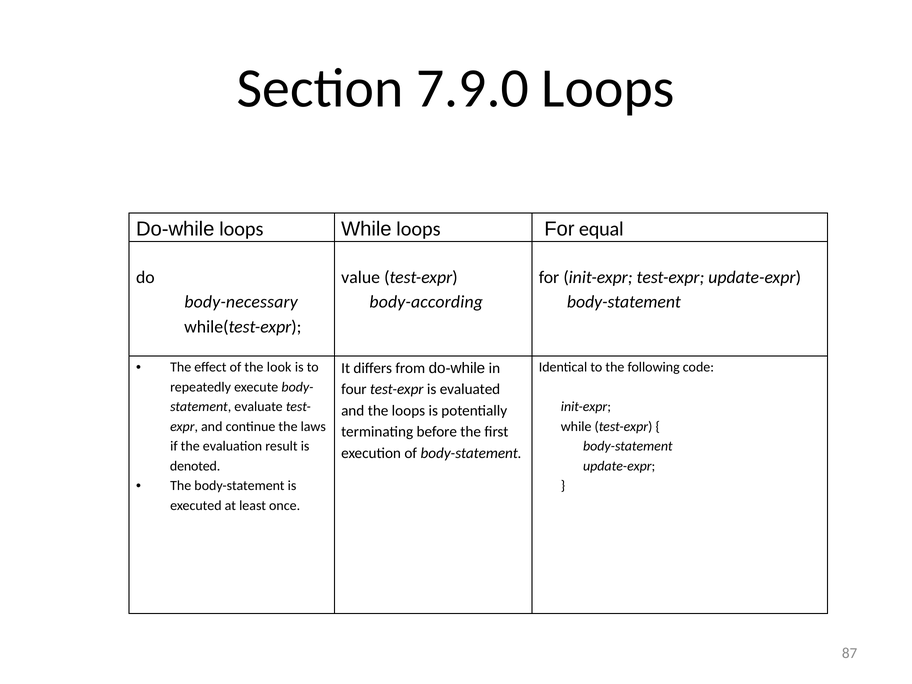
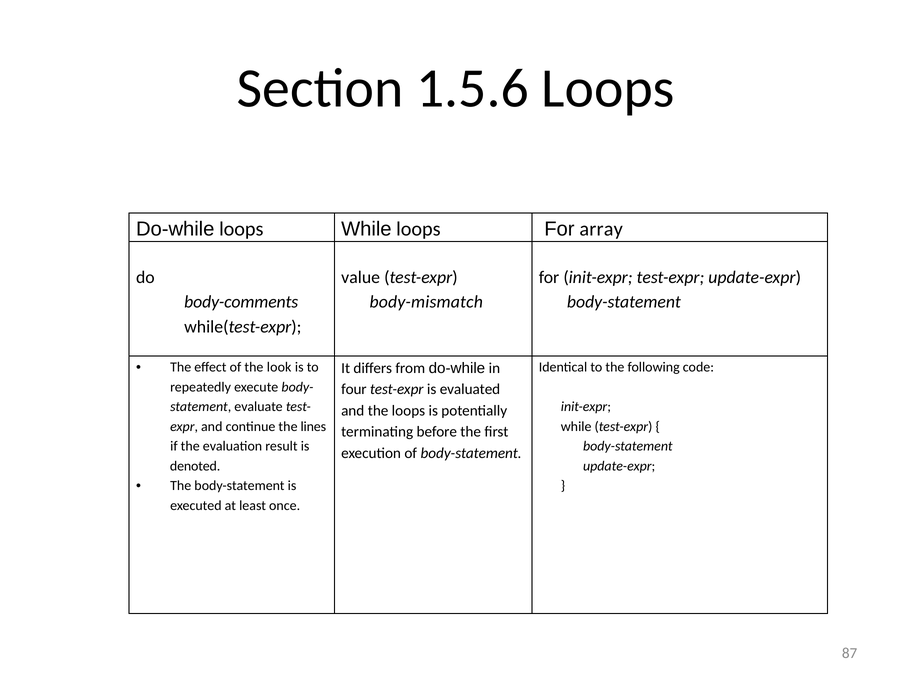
7.9.0: 7.9.0 -> 1.5.6 (472, 88)
equal: equal -> array (601, 229)
body-necessary: body-necessary -> body-comments (241, 302)
body-according: body-according -> body-mismatch (426, 302)
laws: laws -> lines (313, 426)
